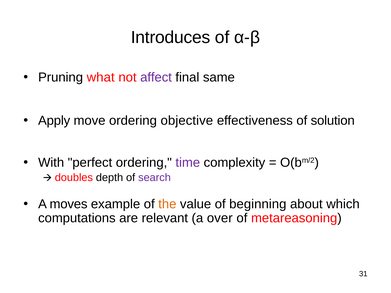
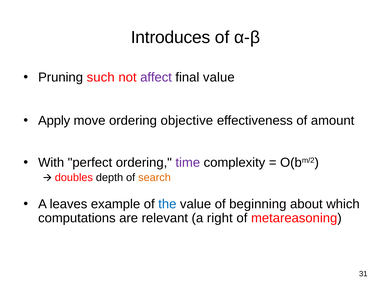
what: what -> such (101, 77)
final same: same -> value (219, 77)
solution: solution -> amount (333, 121)
search colour: purple -> orange (155, 178)
moves: moves -> leaves (68, 204)
the colour: orange -> blue (167, 204)
over: over -> right (220, 218)
